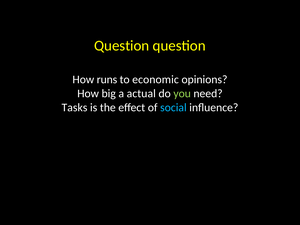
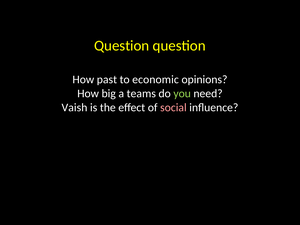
runs: runs -> past (107, 80)
actual: actual -> teams (141, 94)
Tasks: Tasks -> Vaish (74, 108)
social colour: light blue -> pink (173, 108)
